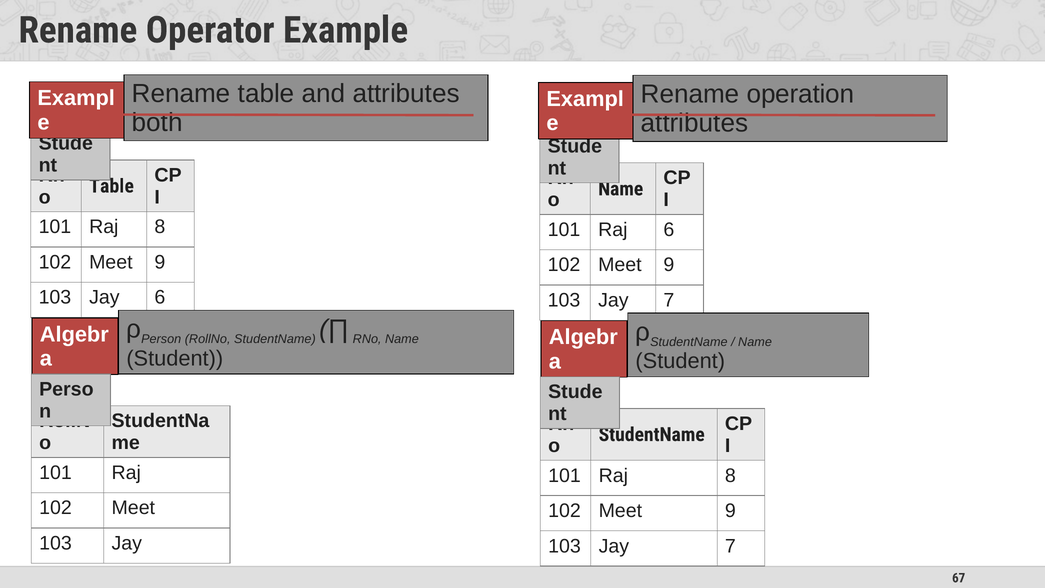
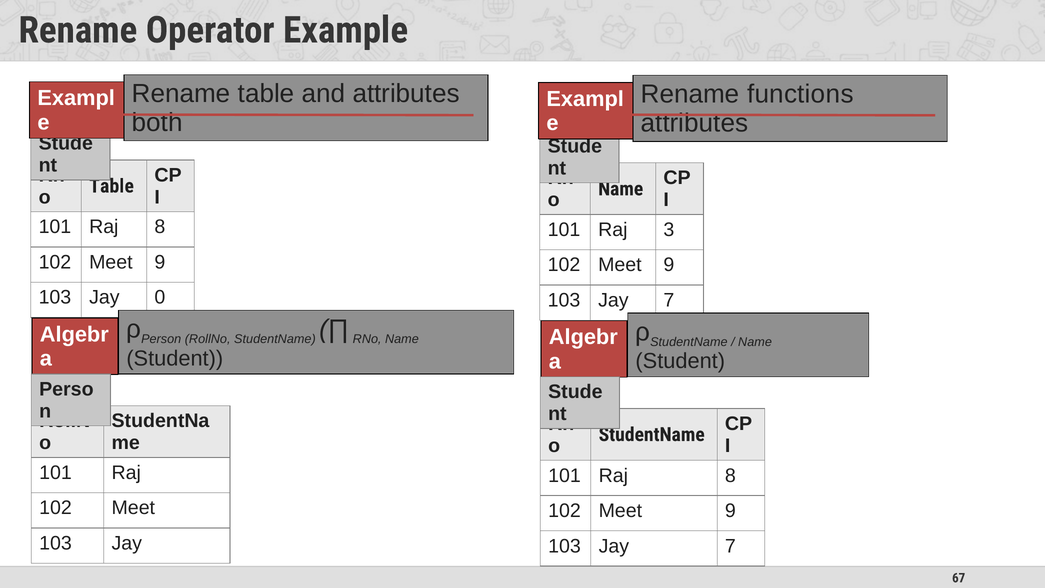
operation: operation -> functions (800, 94)
Raj 6: 6 -> 3 (669, 230)
Jay 6: 6 -> 0 (160, 297)
